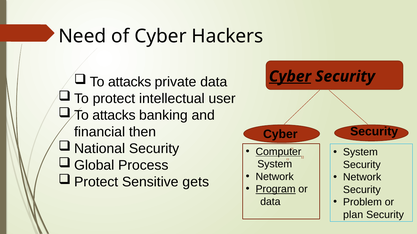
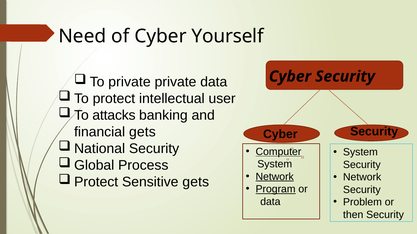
Hackers: Hackers -> Yourself (228, 36)
Cyber underline: present -> none (290, 77)
attacks: attacks -> private (130, 82)
financial then: then -> gets (142, 132)
Network underline: none -> present (275, 177)
plan: plan -> then (353, 215)
